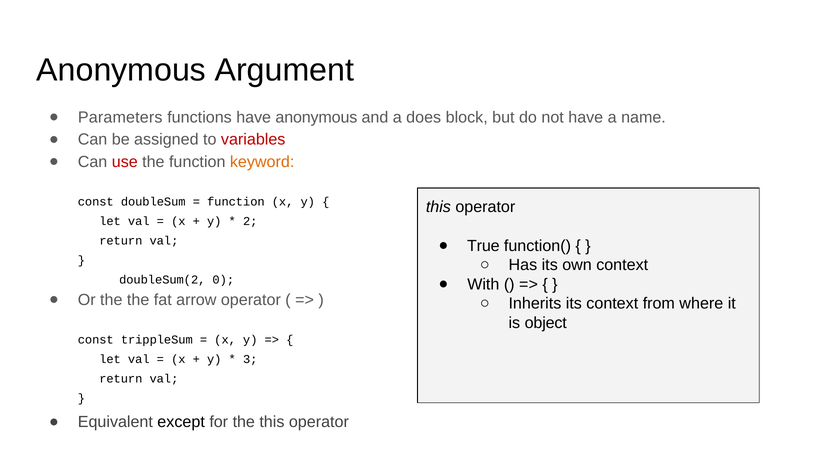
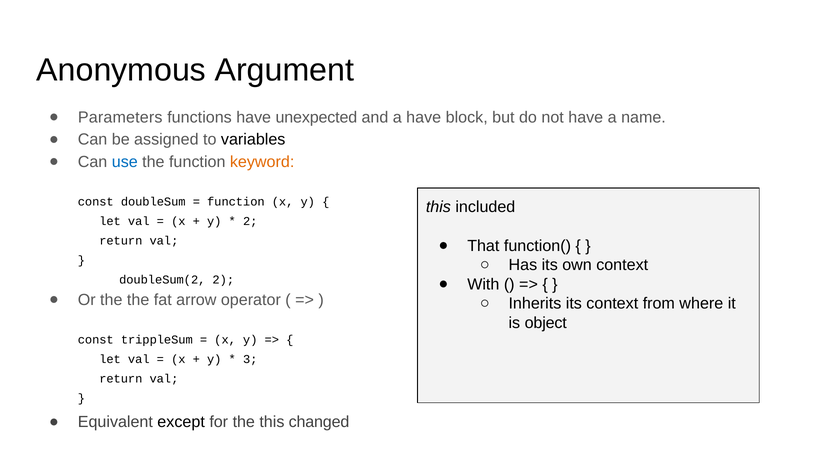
have anonymous: anonymous -> unexpected (316, 117)
a does: does -> have (424, 117)
variables colour: red -> black (253, 140)
use colour: red -> blue (125, 162)
operator: operator -> included (485, 207)
True: True -> That (483, 246)
doubleSum(2 0: 0 -> 2 (223, 280)
the this operator: operator -> changed (319, 422)
